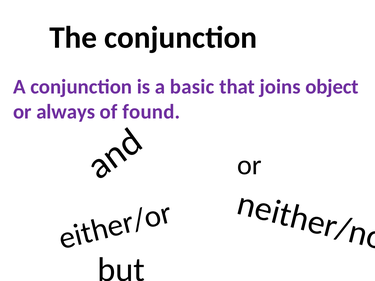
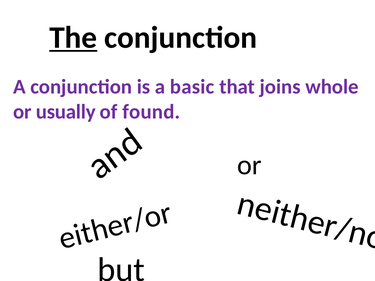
The underline: none -> present (73, 38)
object: object -> whole (332, 87)
always: always -> usually (66, 112)
